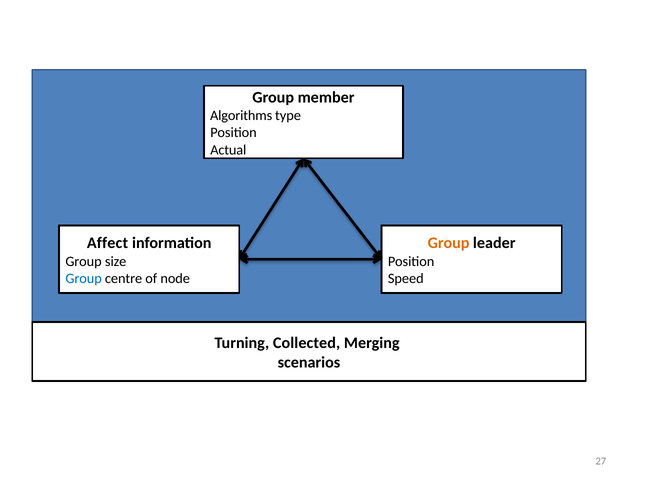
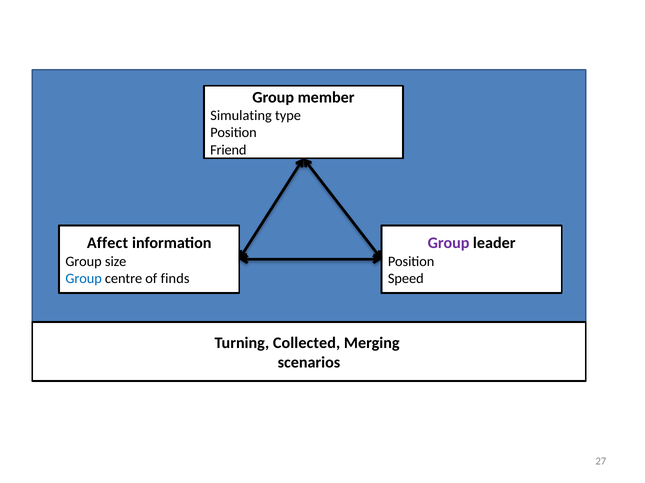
Algorithms: Algorithms -> Simulating (241, 116)
Actual: Actual -> Friend (228, 150)
Group colour: orange -> purple (449, 244)
node: node -> finds (175, 279)
